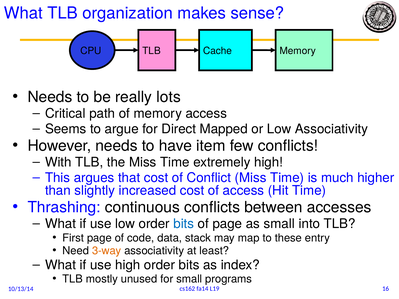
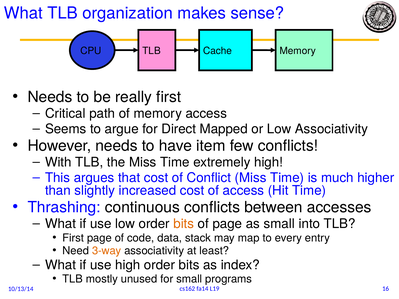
really lots: lots -> first (169, 97)
bits colour: blue -> orange (184, 224)
these: these -> every (288, 238)
